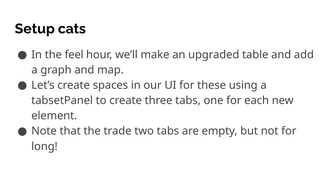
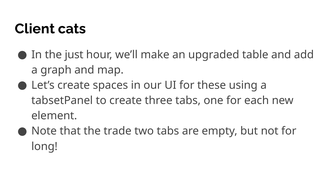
Setup: Setup -> Client (35, 29)
feel: feel -> just (74, 55)
